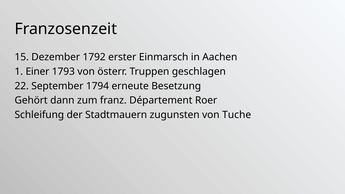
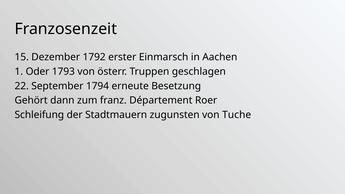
Einer: Einer -> Oder (37, 72)
